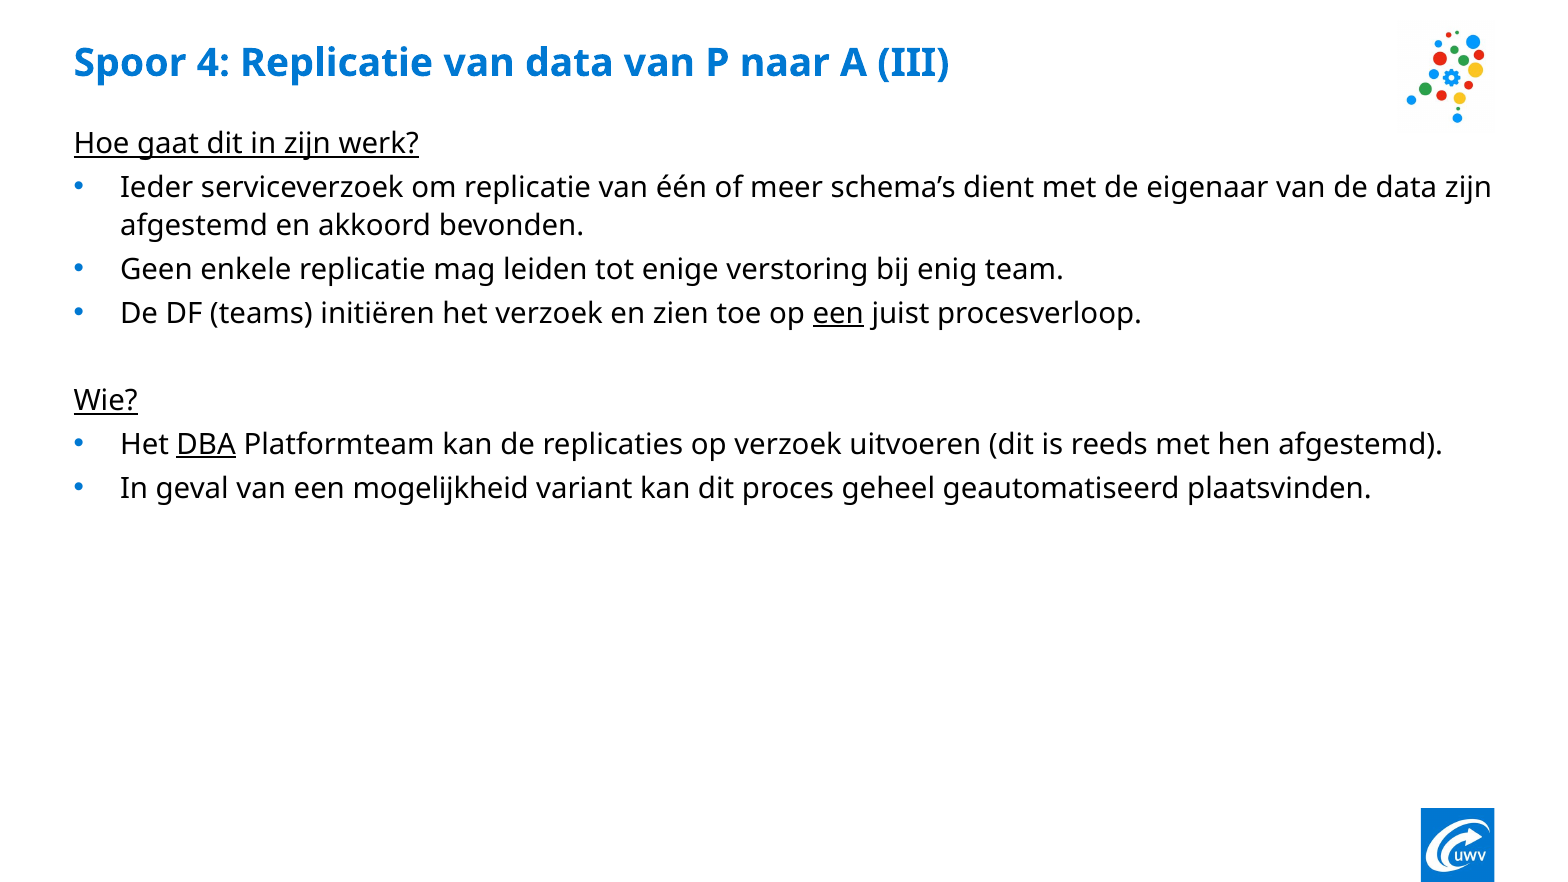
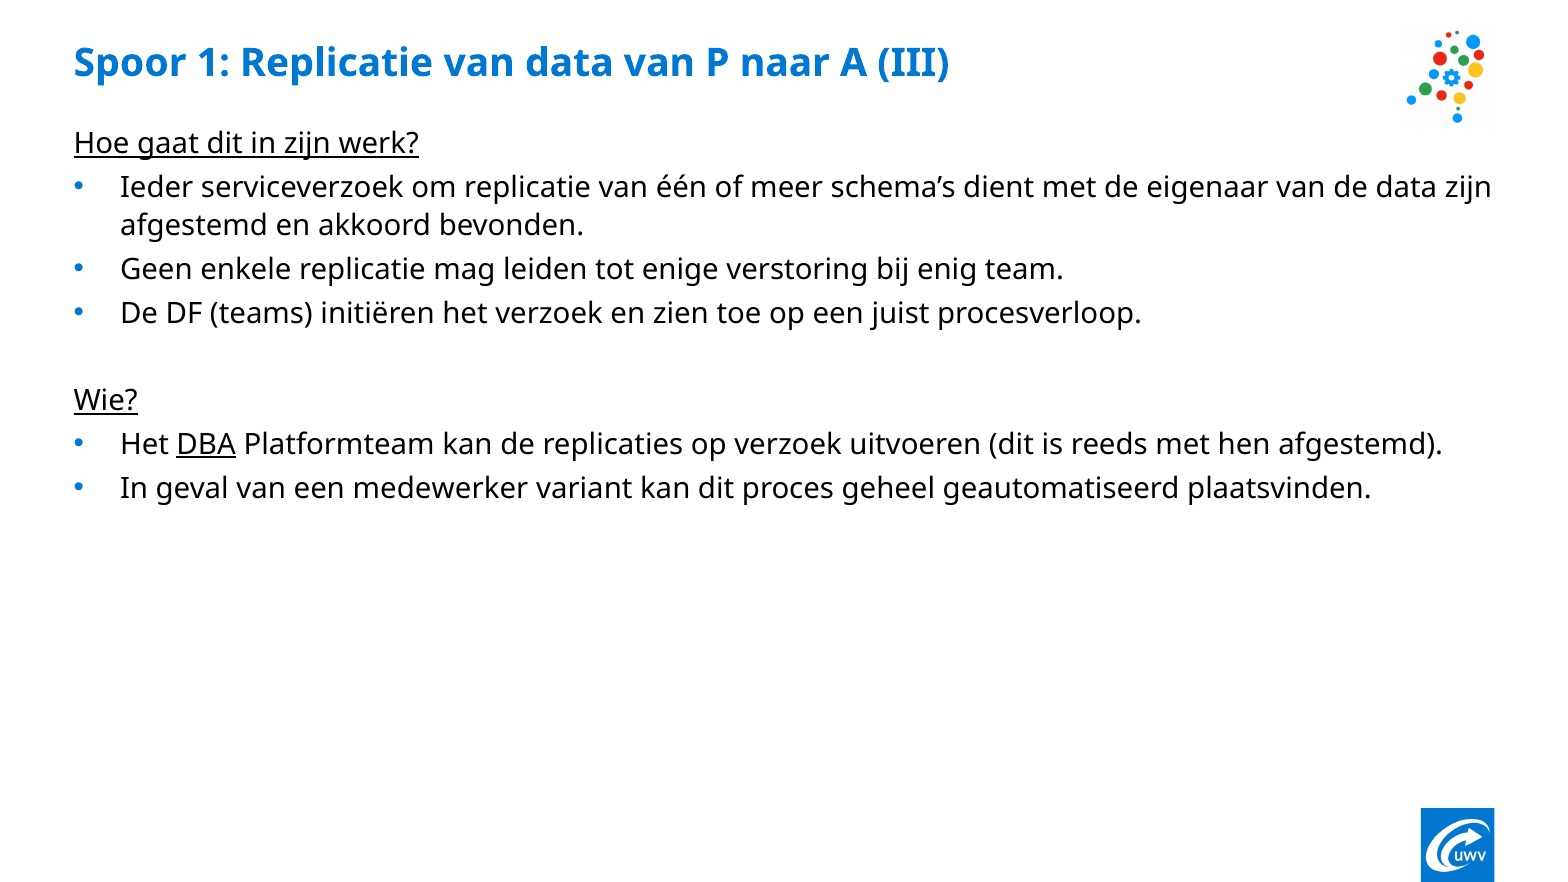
4: 4 -> 1 (213, 63)
een underline: present -> none (838, 314)
mogelijkheid: mogelijkheid -> medewerker (440, 488)
